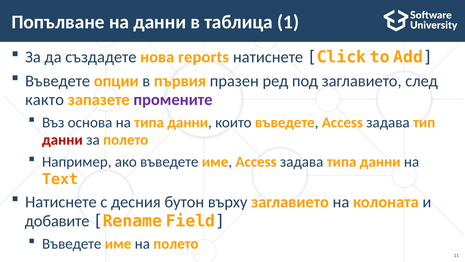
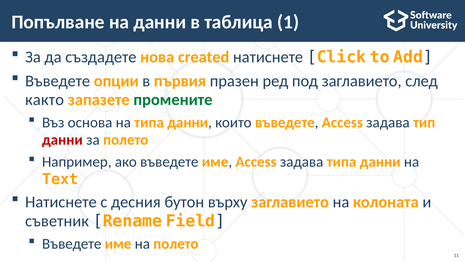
reports: reports -> created (204, 57)
промените colour: purple -> green (173, 99)
добавите: добавите -> съветник (57, 221)
